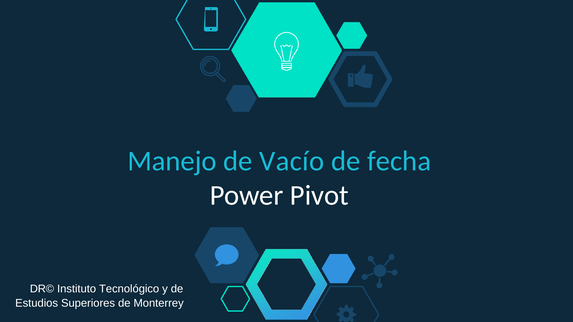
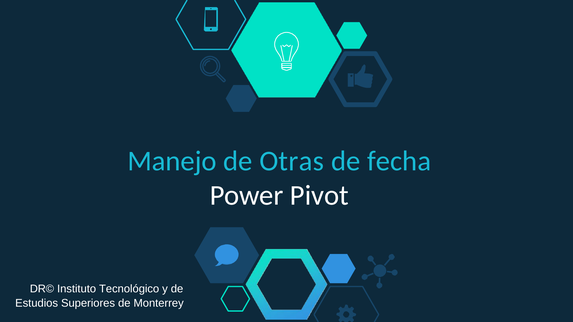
Vacío: Vacío -> Otras (292, 161)
